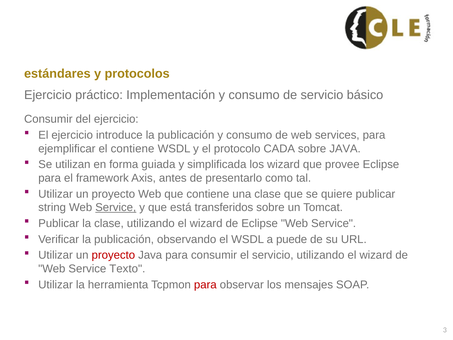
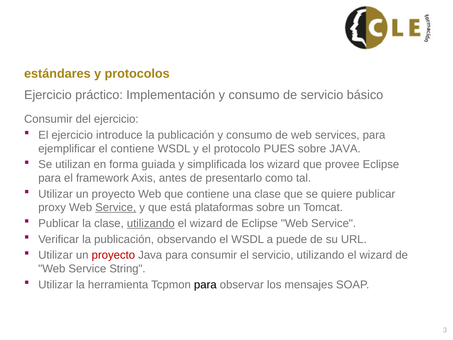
CADA: CADA -> PUES (279, 149)
string: string -> proxy (52, 207)
transferidos: transferidos -> plataformas (224, 207)
utilizando underline: none -> present (151, 223)
Texto: Texto -> String (127, 269)
para colour: red -> black (205, 284)
